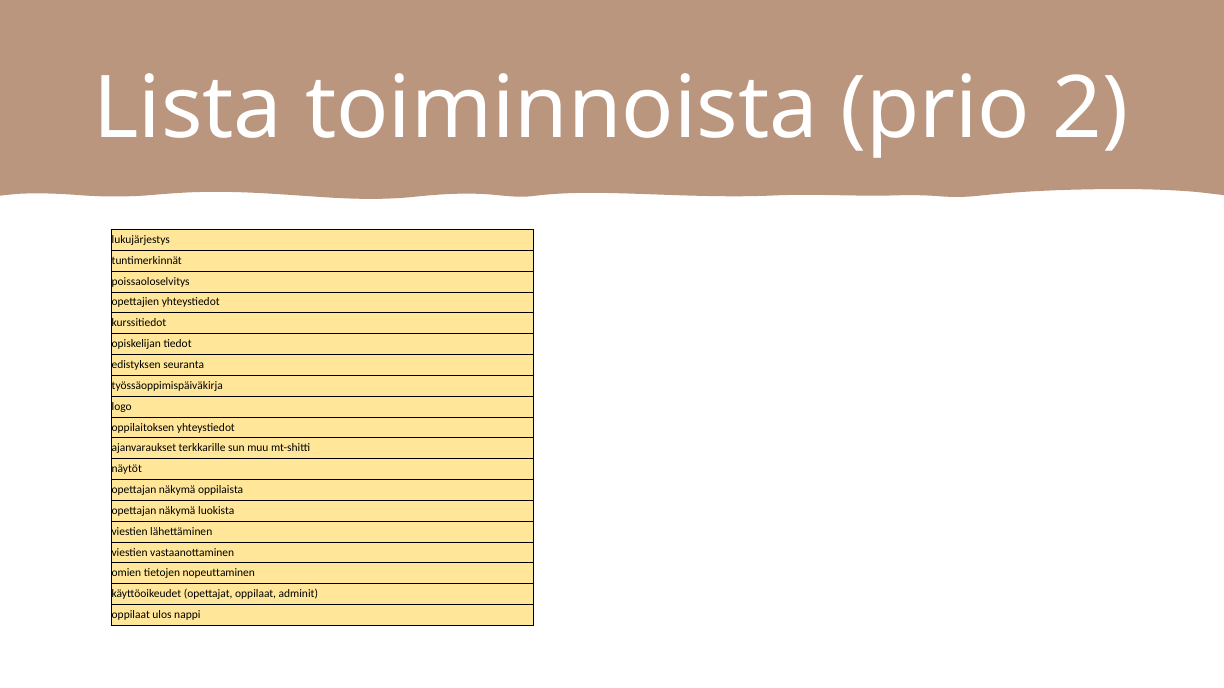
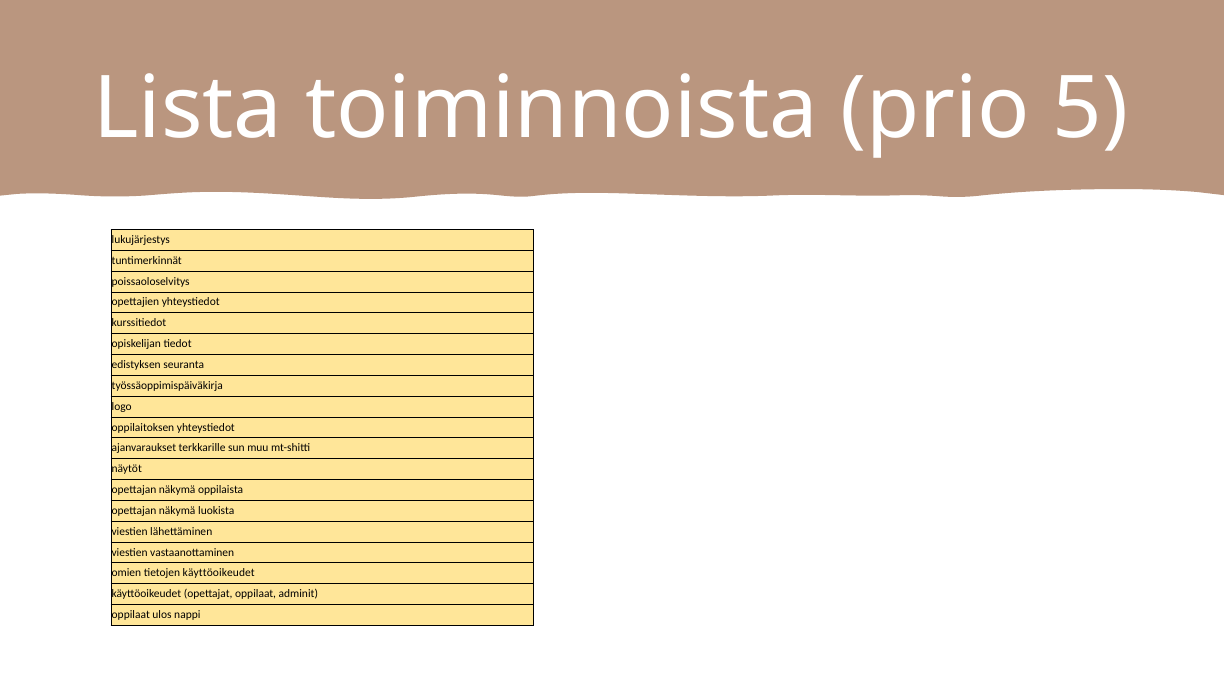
2: 2 -> 5 (1091, 109)
tietojen nopeuttaminen: nopeuttaminen -> käyttöoikeudet (219, 573)
